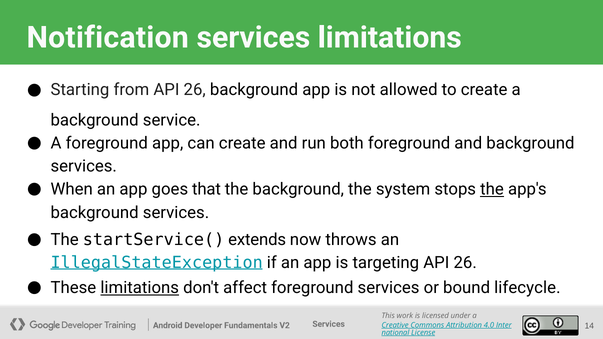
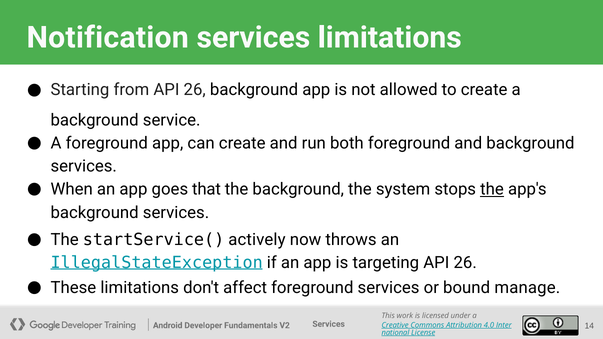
extends: extends -> actively (257, 240)
limitations underline: present -> none (140, 288)
lifecycle: lifecycle -> manage (527, 288)
